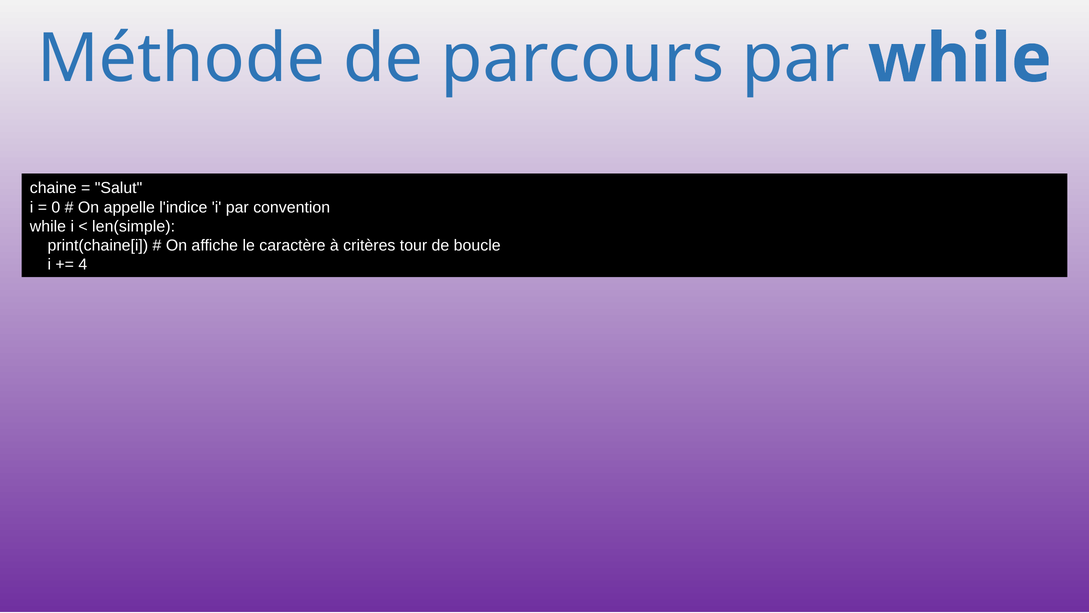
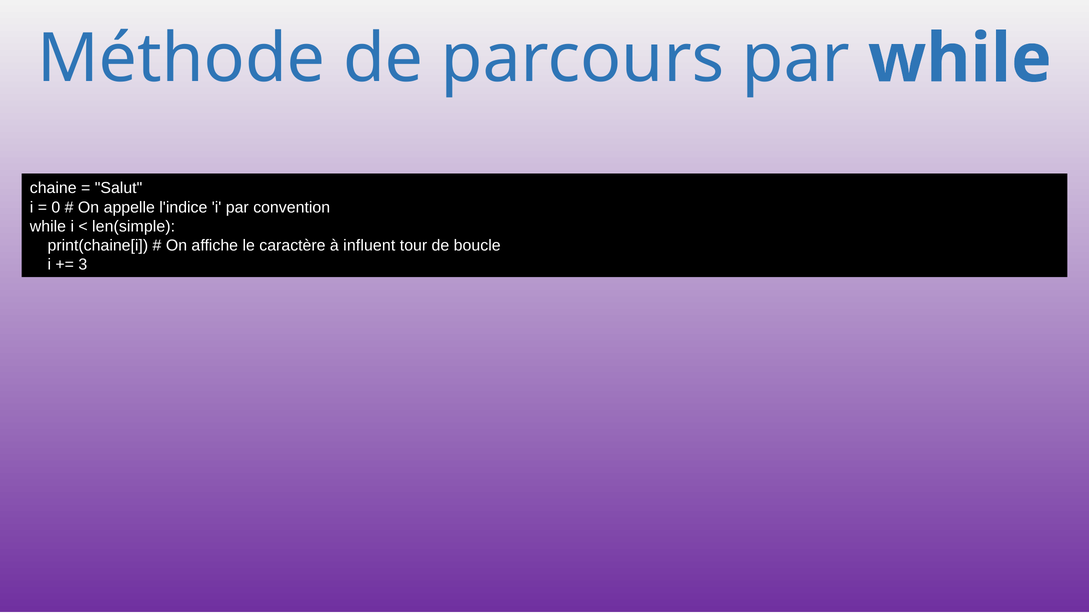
critères: critères -> influent (369, 245)
4: 4 -> 3 (83, 264)
